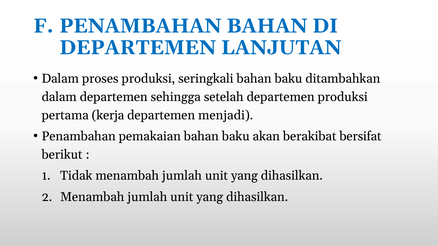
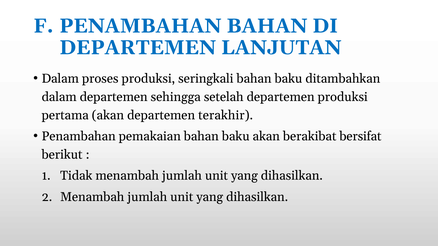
pertama kerja: kerja -> akan (108, 116)
menjadi: menjadi -> terakhir (226, 116)
